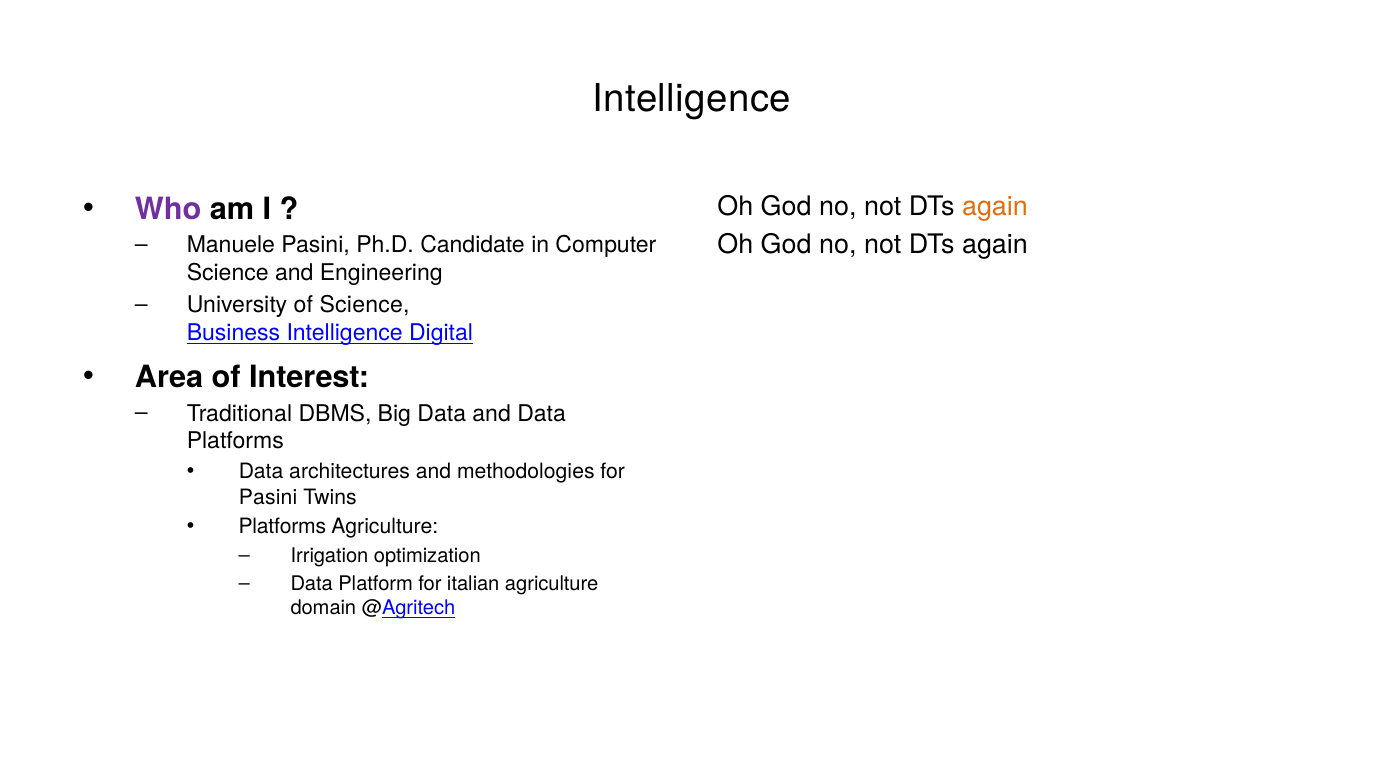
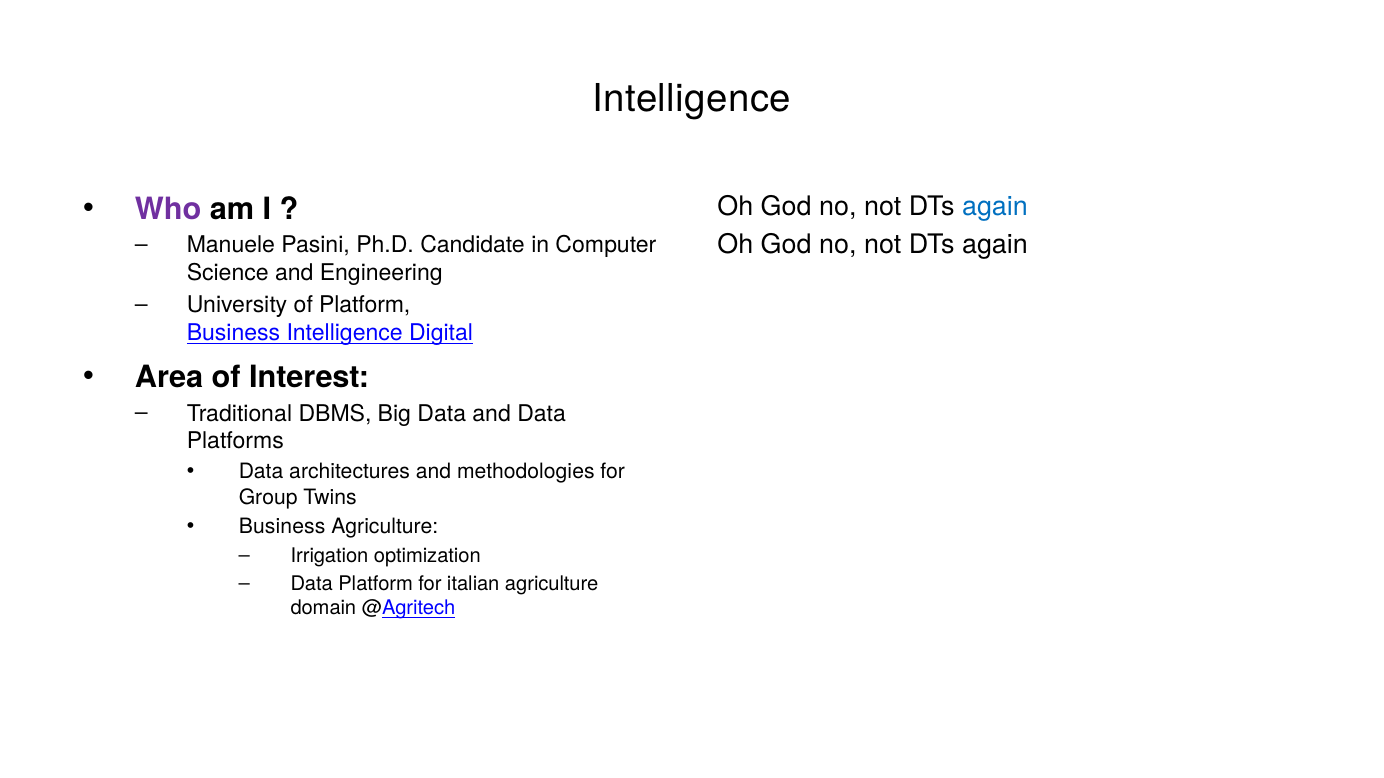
again colour: orange -> blue (995, 207)
of Science: Science -> Platform (365, 306)
Pasini: Pasini -> Group (268, 498)
Platforms: Platforms -> Business (282, 527)
